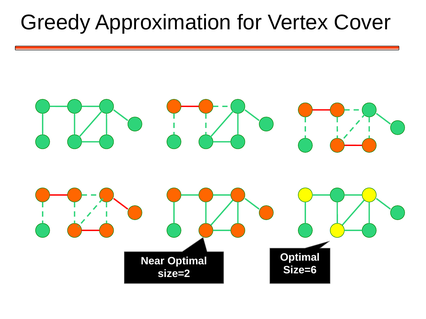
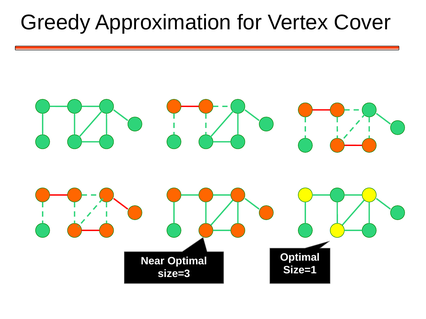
Size=6: Size=6 -> Size=1 (300, 271)
size=2: size=2 -> size=3 (174, 274)
